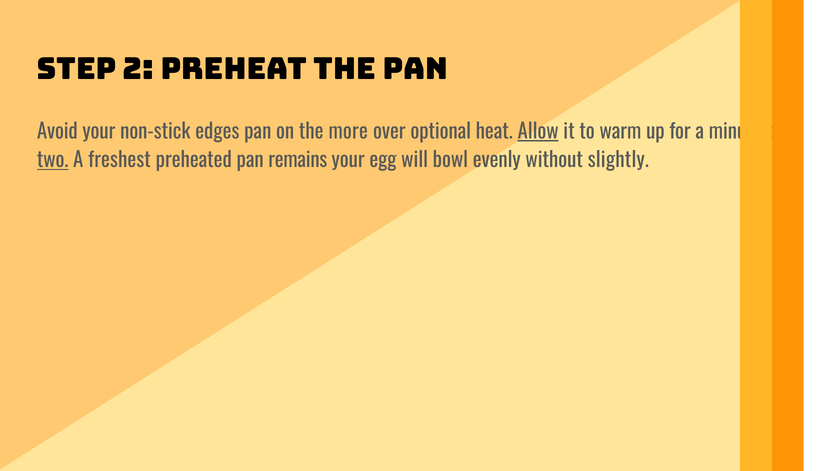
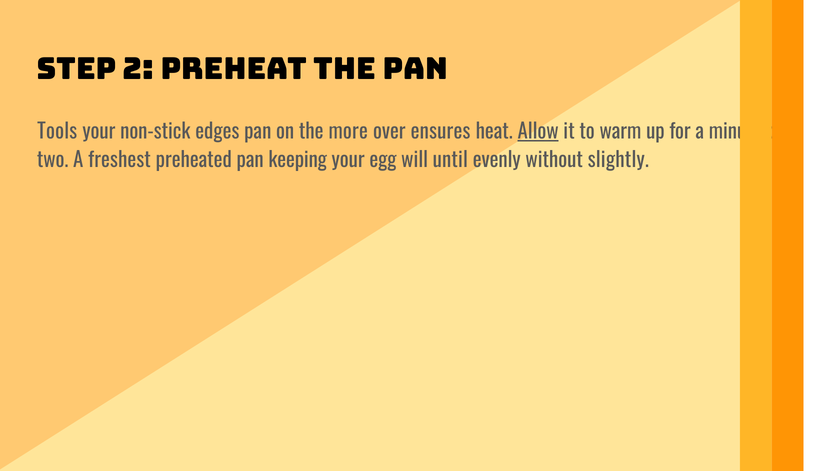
Avoid: Avoid -> Tools (57, 132)
optional: optional -> ensures (441, 132)
two underline: present -> none (53, 161)
remains: remains -> keeping (298, 161)
bowl: bowl -> until (450, 161)
